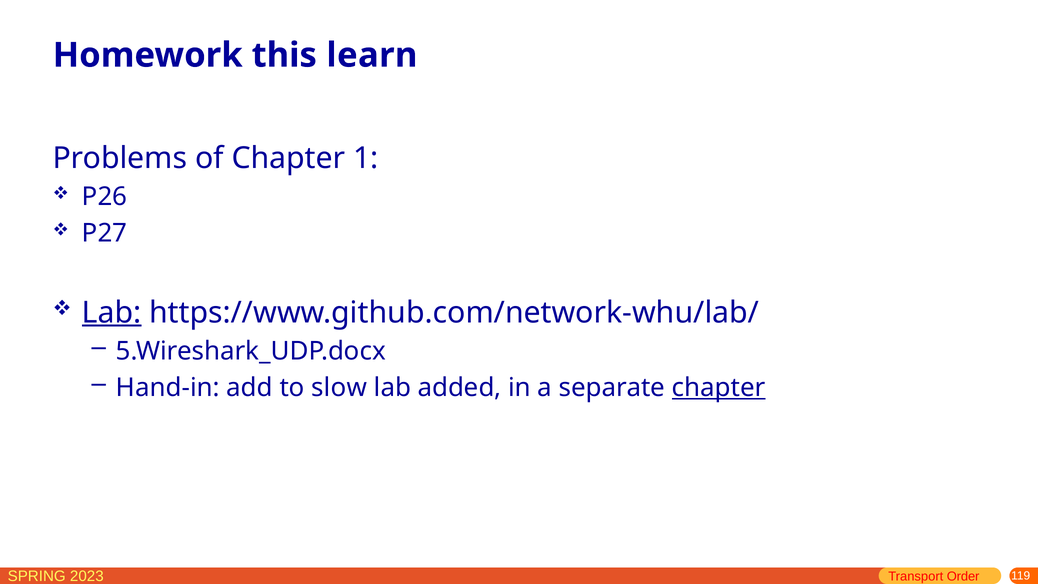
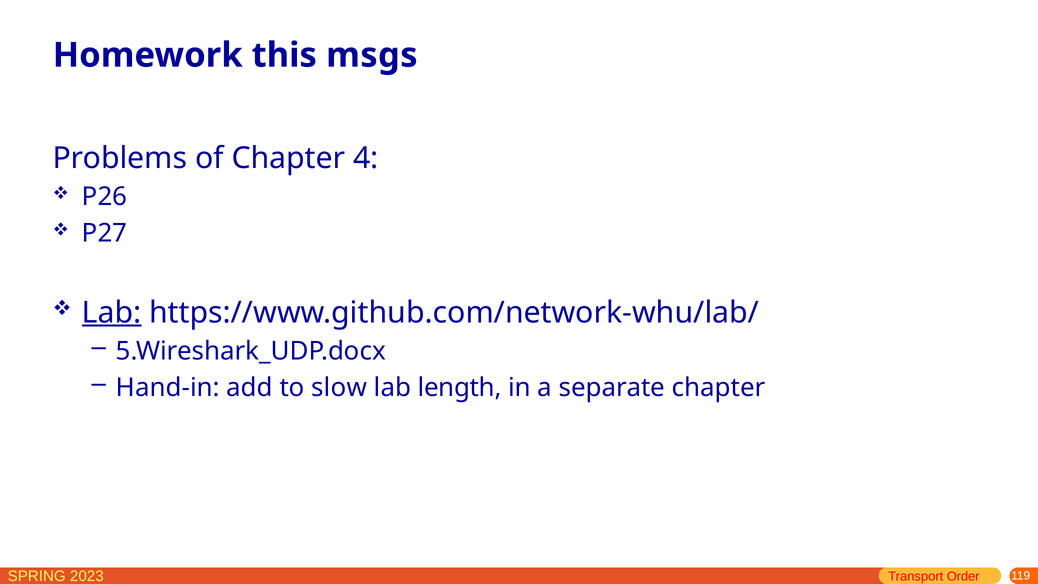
learn: learn -> msgs (372, 55)
1: 1 -> 4 (366, 158)
added: added -> length (460, 387)
chapter underline: present -> none (719, 387)
